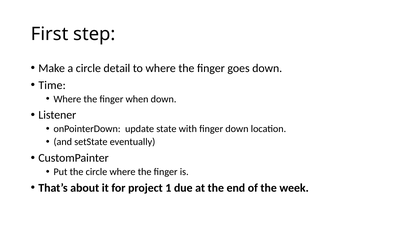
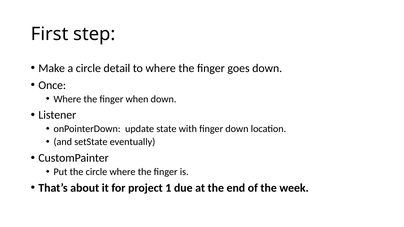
Time: Time -> Once (52, 85)
